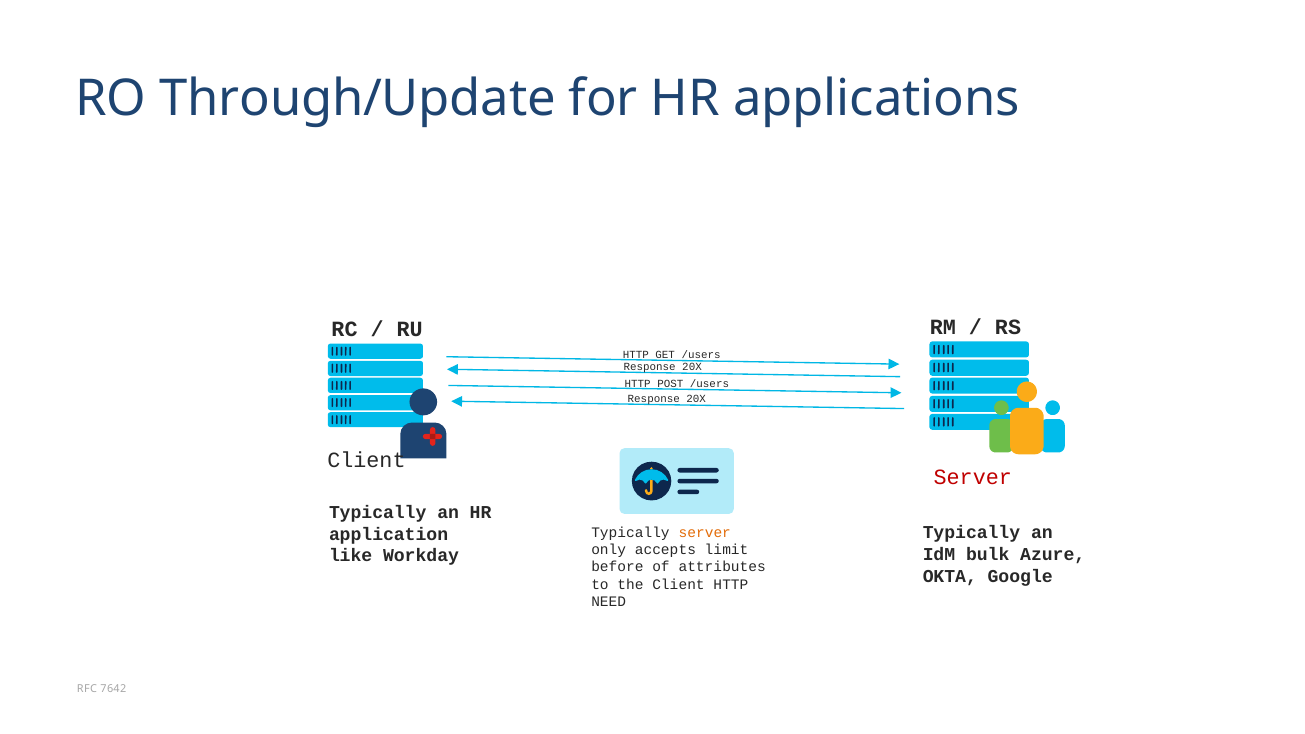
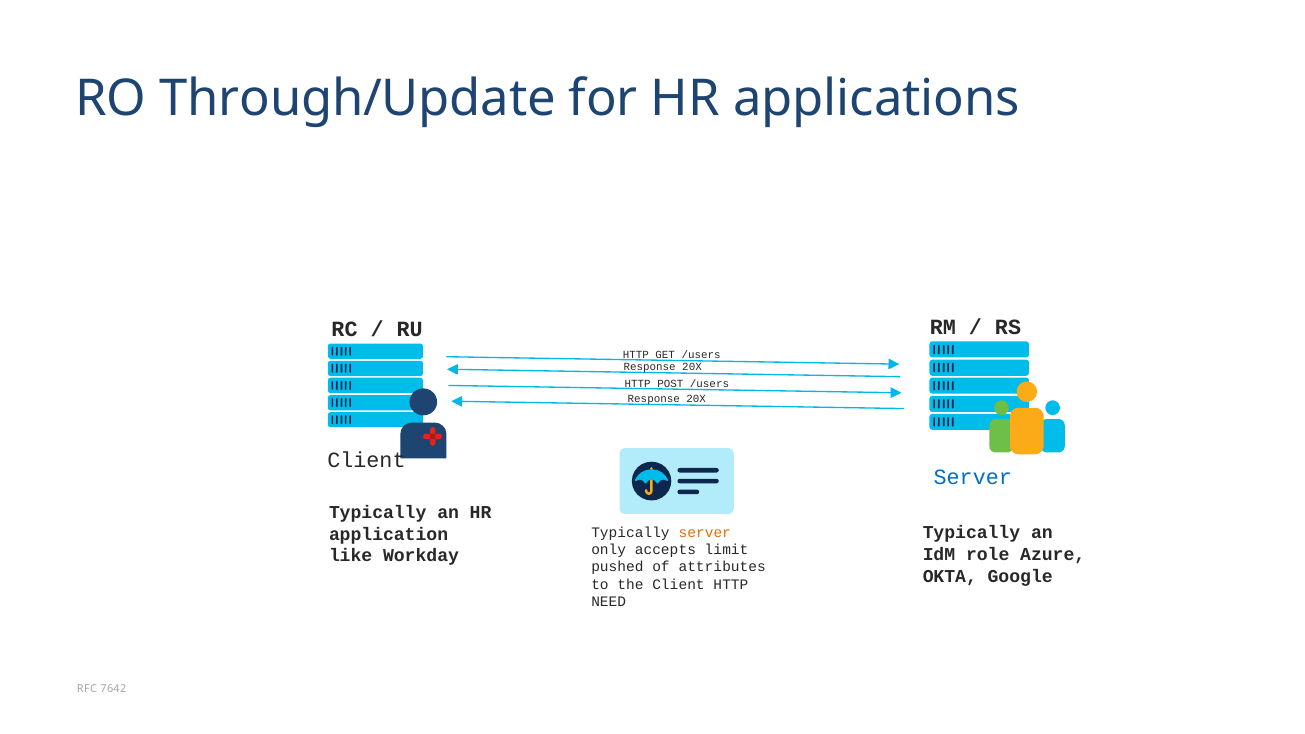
Server colour: red -> blue (973, 478)
bulk: bulk -> role (988, 554)
before: before -> pushed (617, 567)
